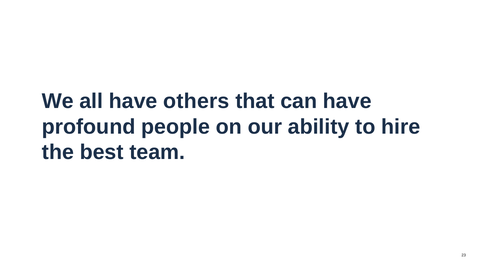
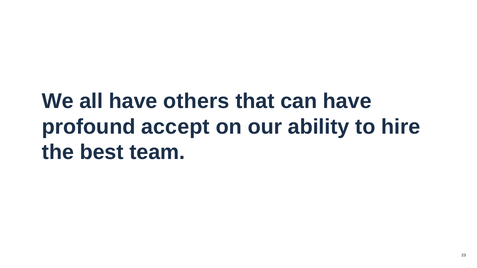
people: people -> accept (175, 127)
